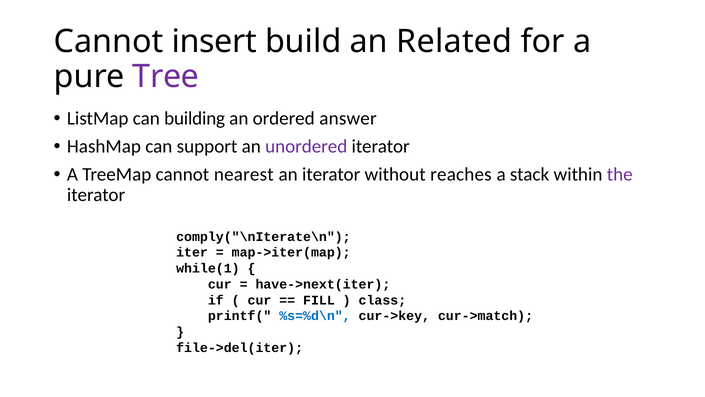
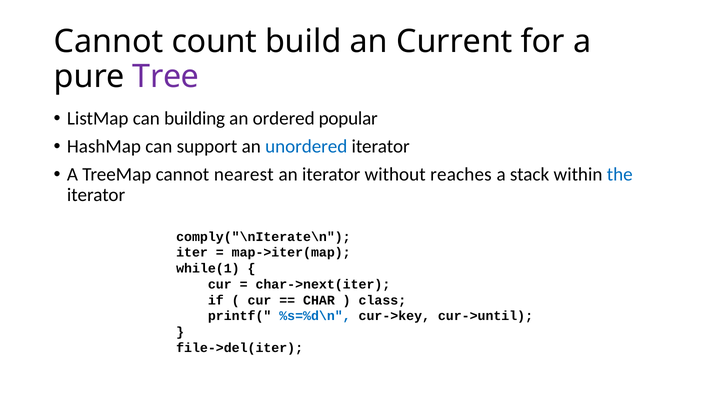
insert: insert -> count (214, 42)
Related: Related -> Current (454, 42)
answer: answer -> popular (348, 118)
unordered colour: purple -> blue (306, 146)
the colour: purple -> blue (620, 174)
have->next(iter: have->next(iter -> char->next(iter (323, 284)
FILL: FILL -> CHAR (319, 300)
cur->match: cur->match -> cur->until (486, 316)
